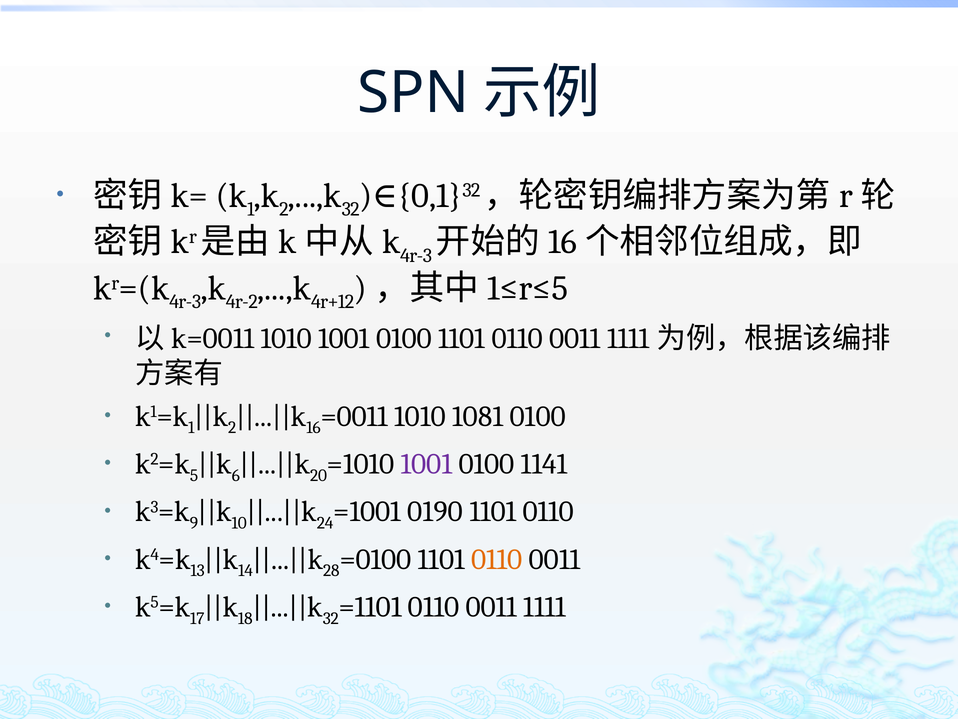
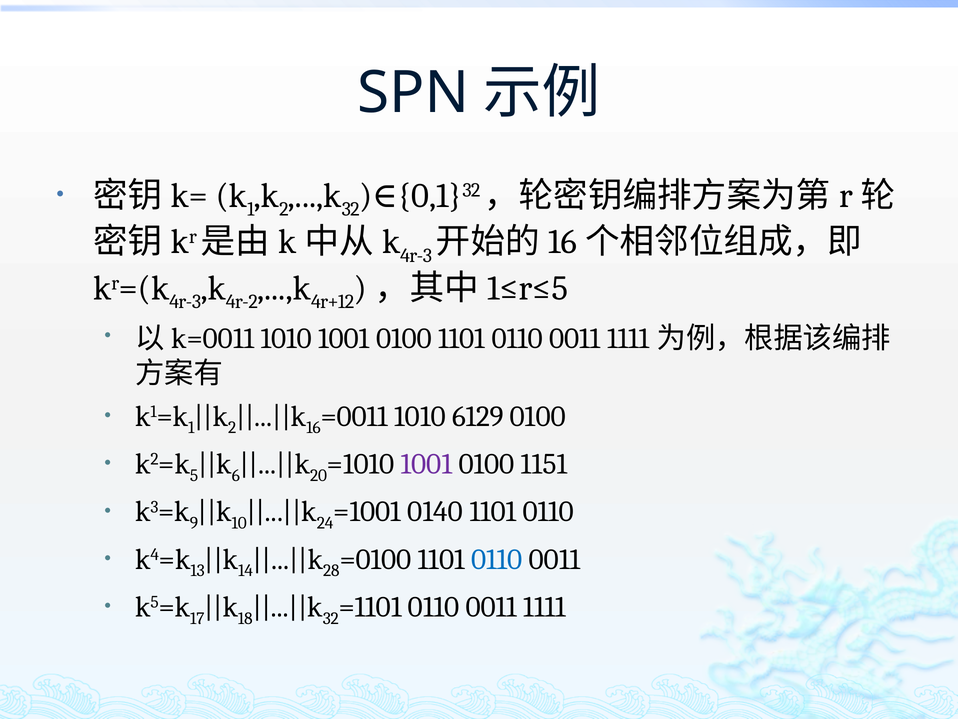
1081: 1081 -> 6129 (478, 416)
1141: 1141 -> 1151 (544, 464)
0190: 0190 -> 0140 (435, 511)
0110 colour: orange -> blue (497, 559)
